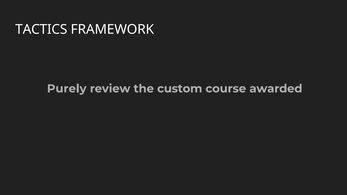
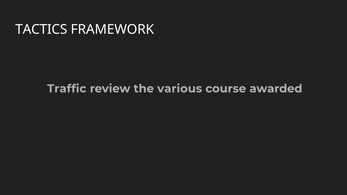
Purely: Purely -> Traffic (67, 89)
custom: custom -> various (180, 89)
